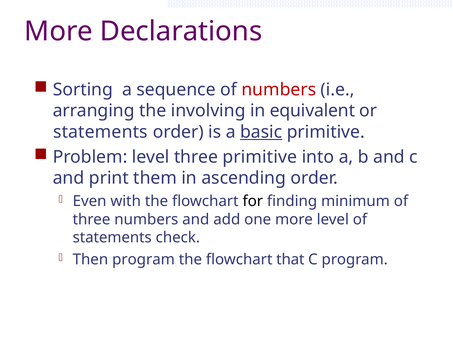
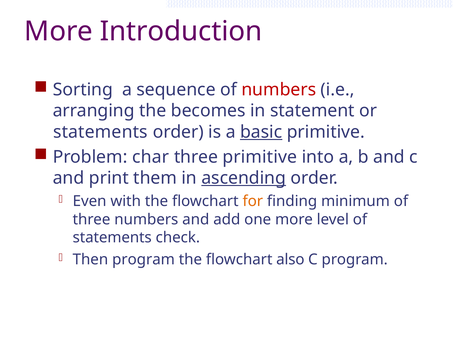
Declarations: Declarations -> Introduction (181, 31)
involving: involving -> becomes (208, 111)
equivalent: equivalent -> statement (312, 111)
Problem level: level -> char (151, 157)
ascending underline: none -> present (244, 178)
for colour: black -> orange (253, 201)
that: that -> also (290, 259)
